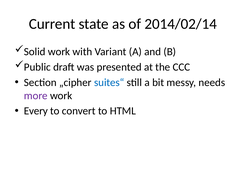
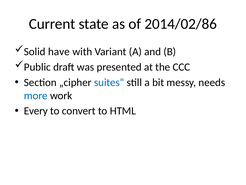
2014/02/14: 2014/02/14 -> 2014/02/86 (181, 24)
Solid work: work -> have (59, 52)
more colour: purple -> blue (36, 95)
